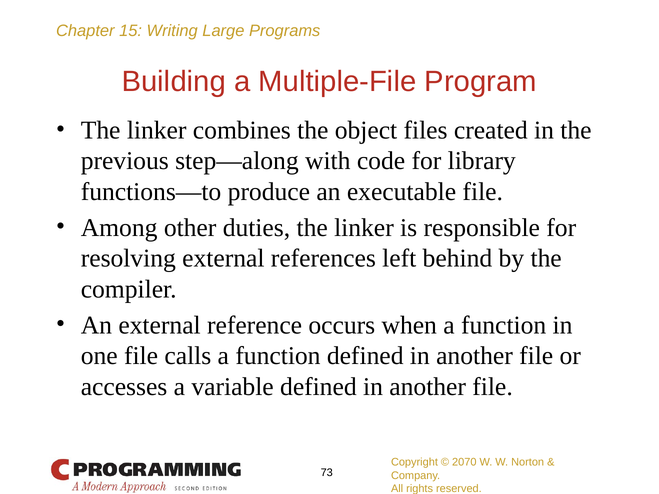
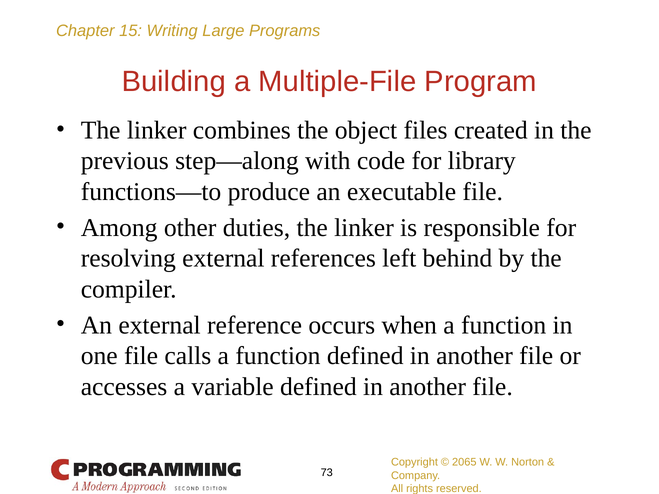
2070: 2070 -> 2065 (464, 463)
